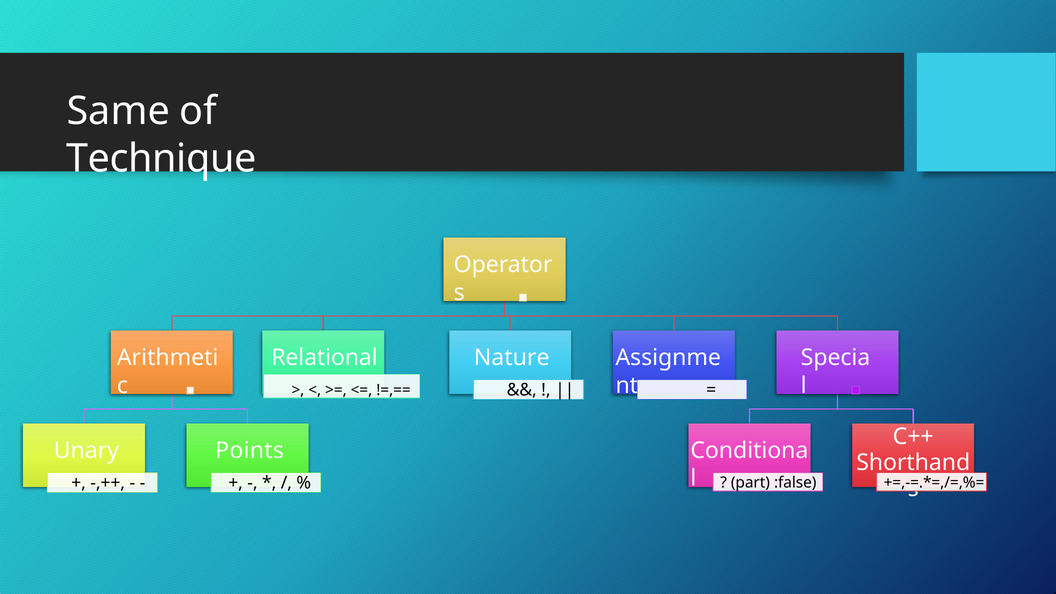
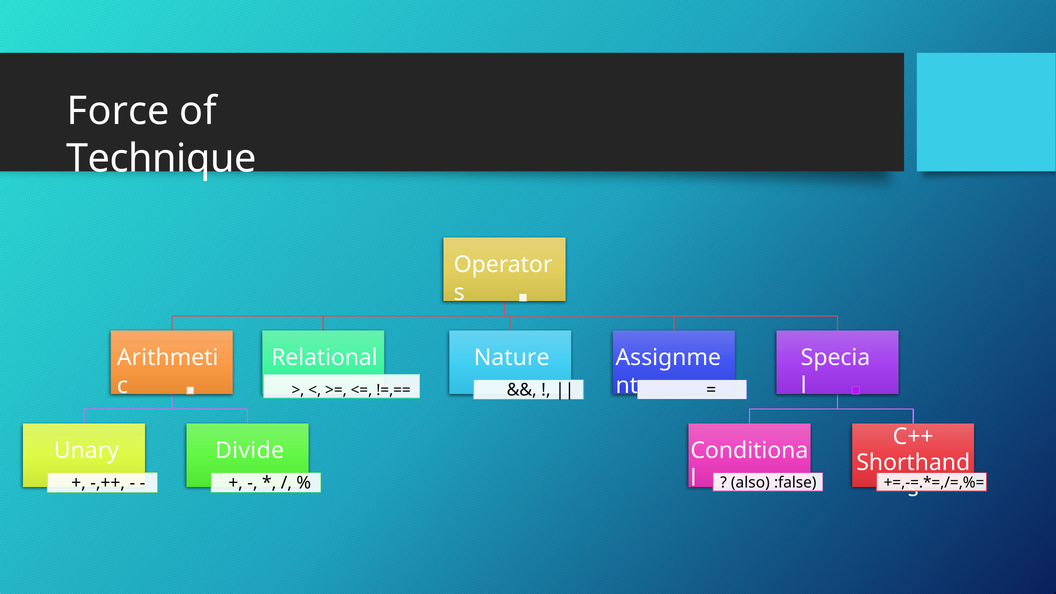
Same: Same -> Force (118, 111)
Points: Points -> Divide (250, 451)
part: part -> also (750, 483)
